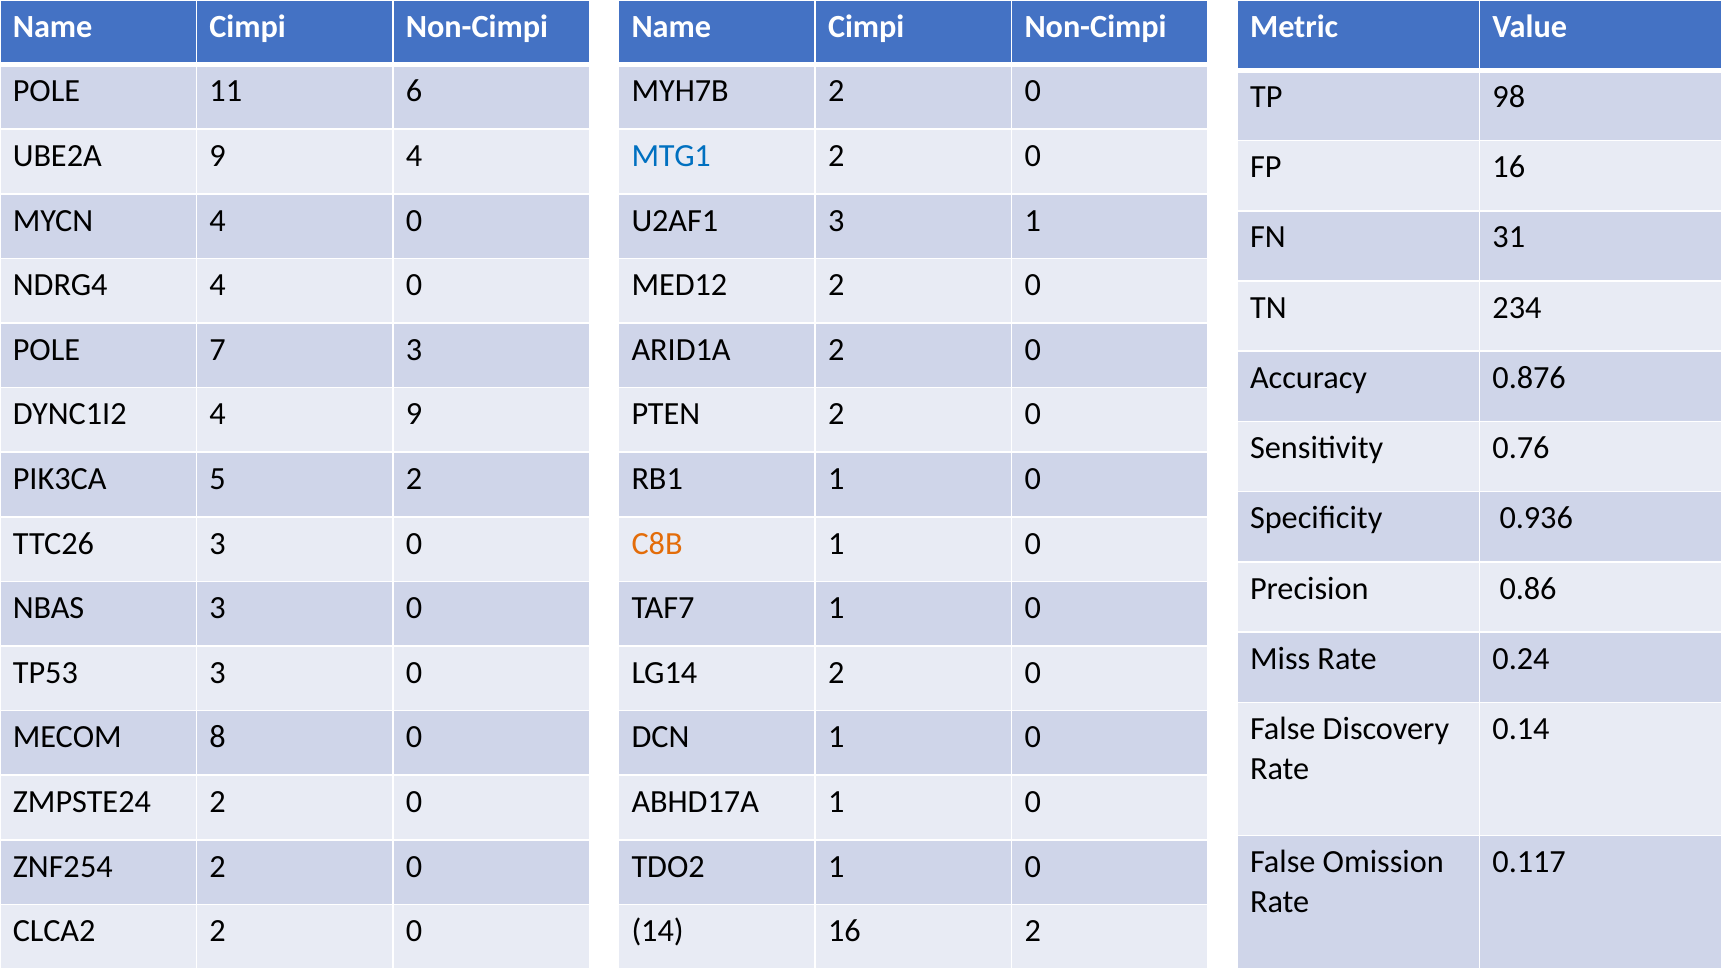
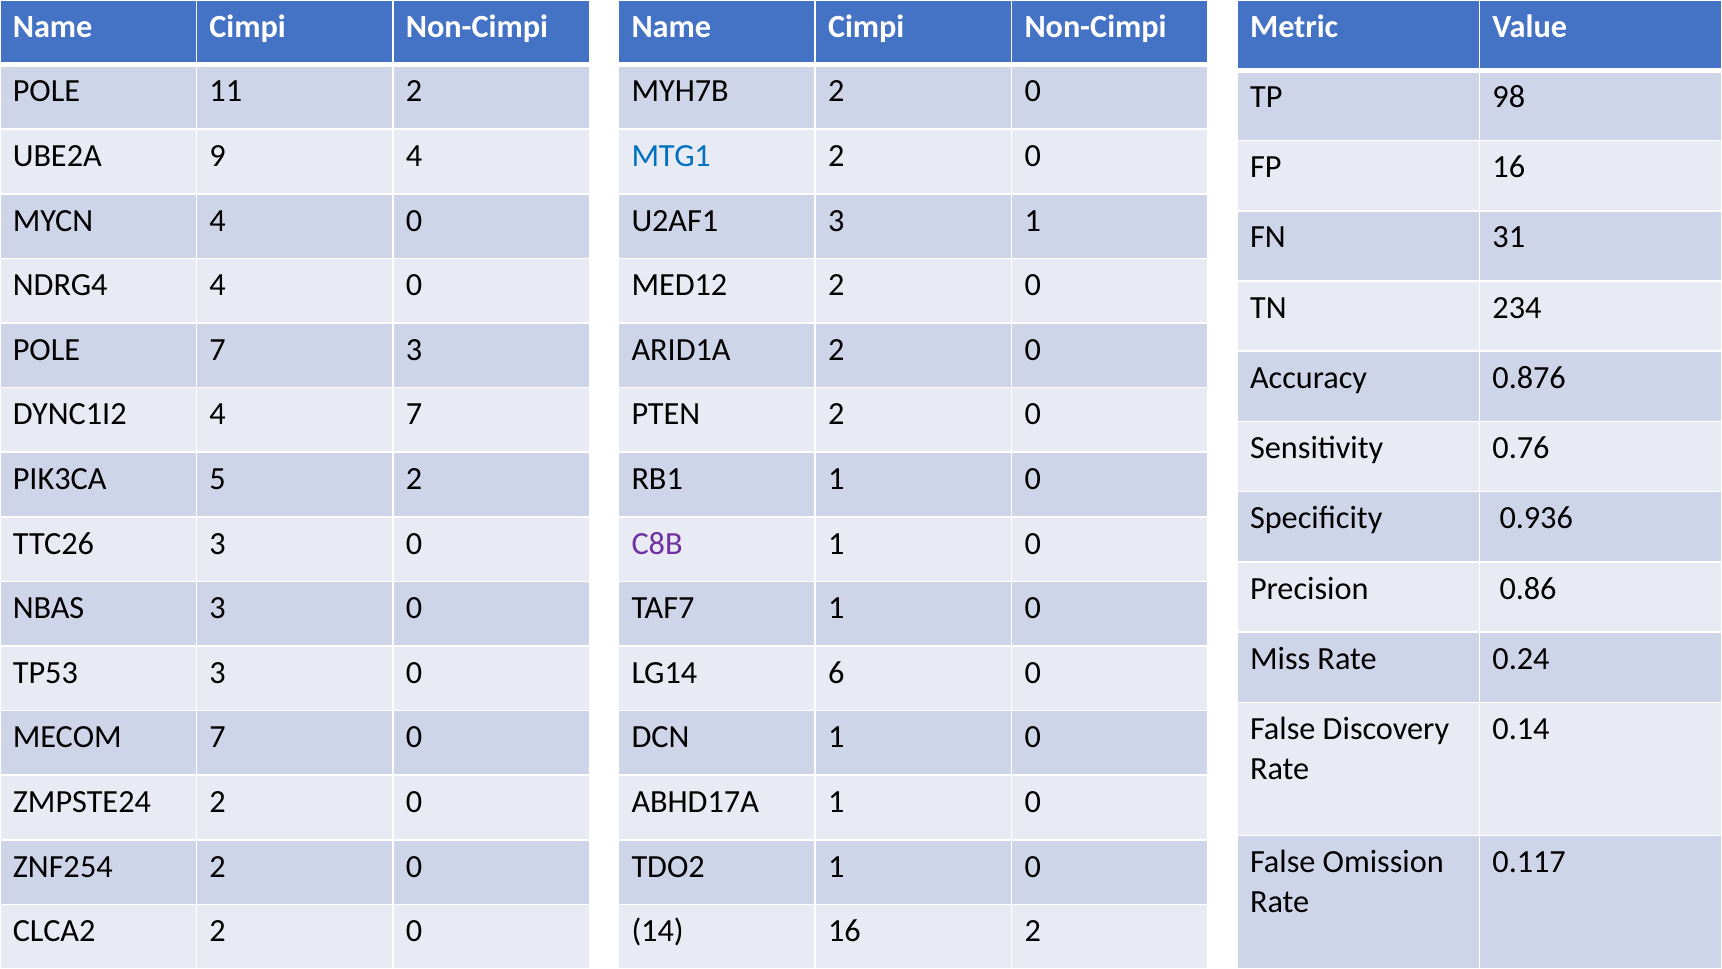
11 6: 6 -> 2 (414, 91)
4 9: 9 -> 7 (414, 414)
C8B colour: orange -> purple (657, 543)
LG14 2: 2 -> 6 (836, 672)
MECOM 8: 8 -> 7 (218, 737)
